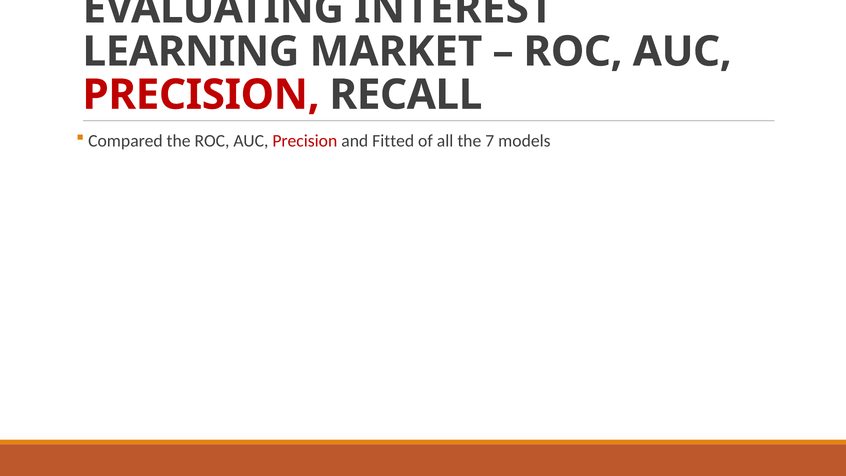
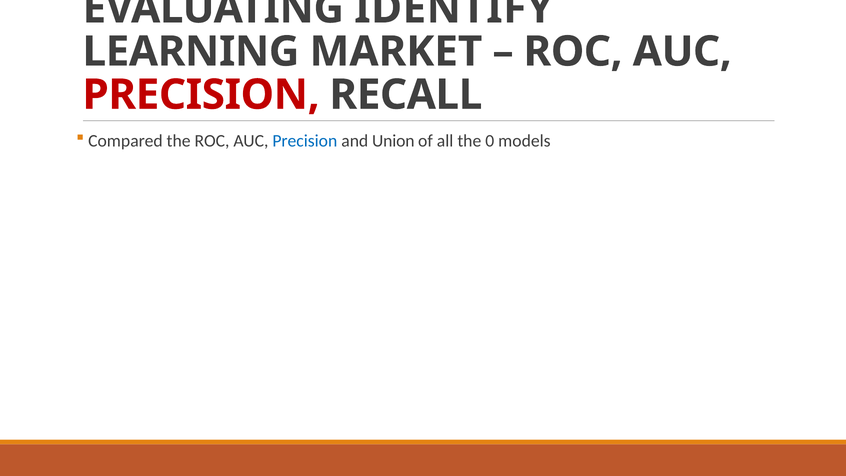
INTEREST: INTEREST -> IDENTIFY (454, 9)
Precision colour: red -> blue (305, 141)
Fitted: Fitted -> Union (393, 141)
7: 7 -> 0 (490, 141)
